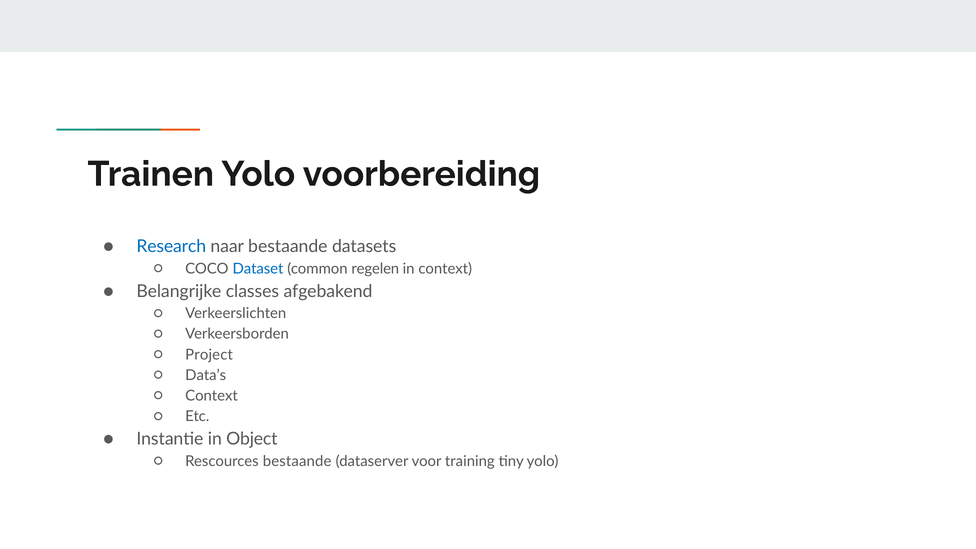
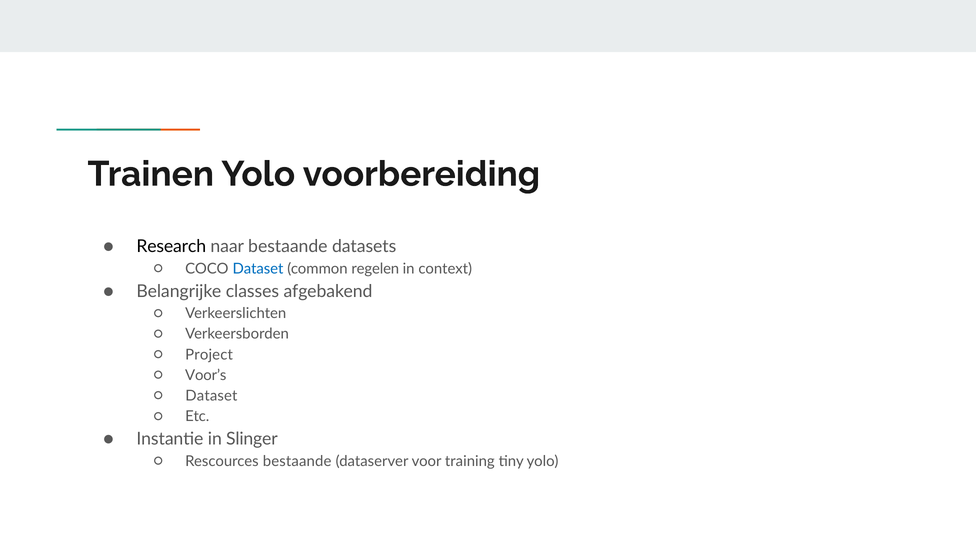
Research colour: blue -> black (171, 247)
Data’s: Data’s -> Voor’s (206, 375)
Context: Context -> Dataset (211, 396)
Object: Object -> Slinger (252, 439)
